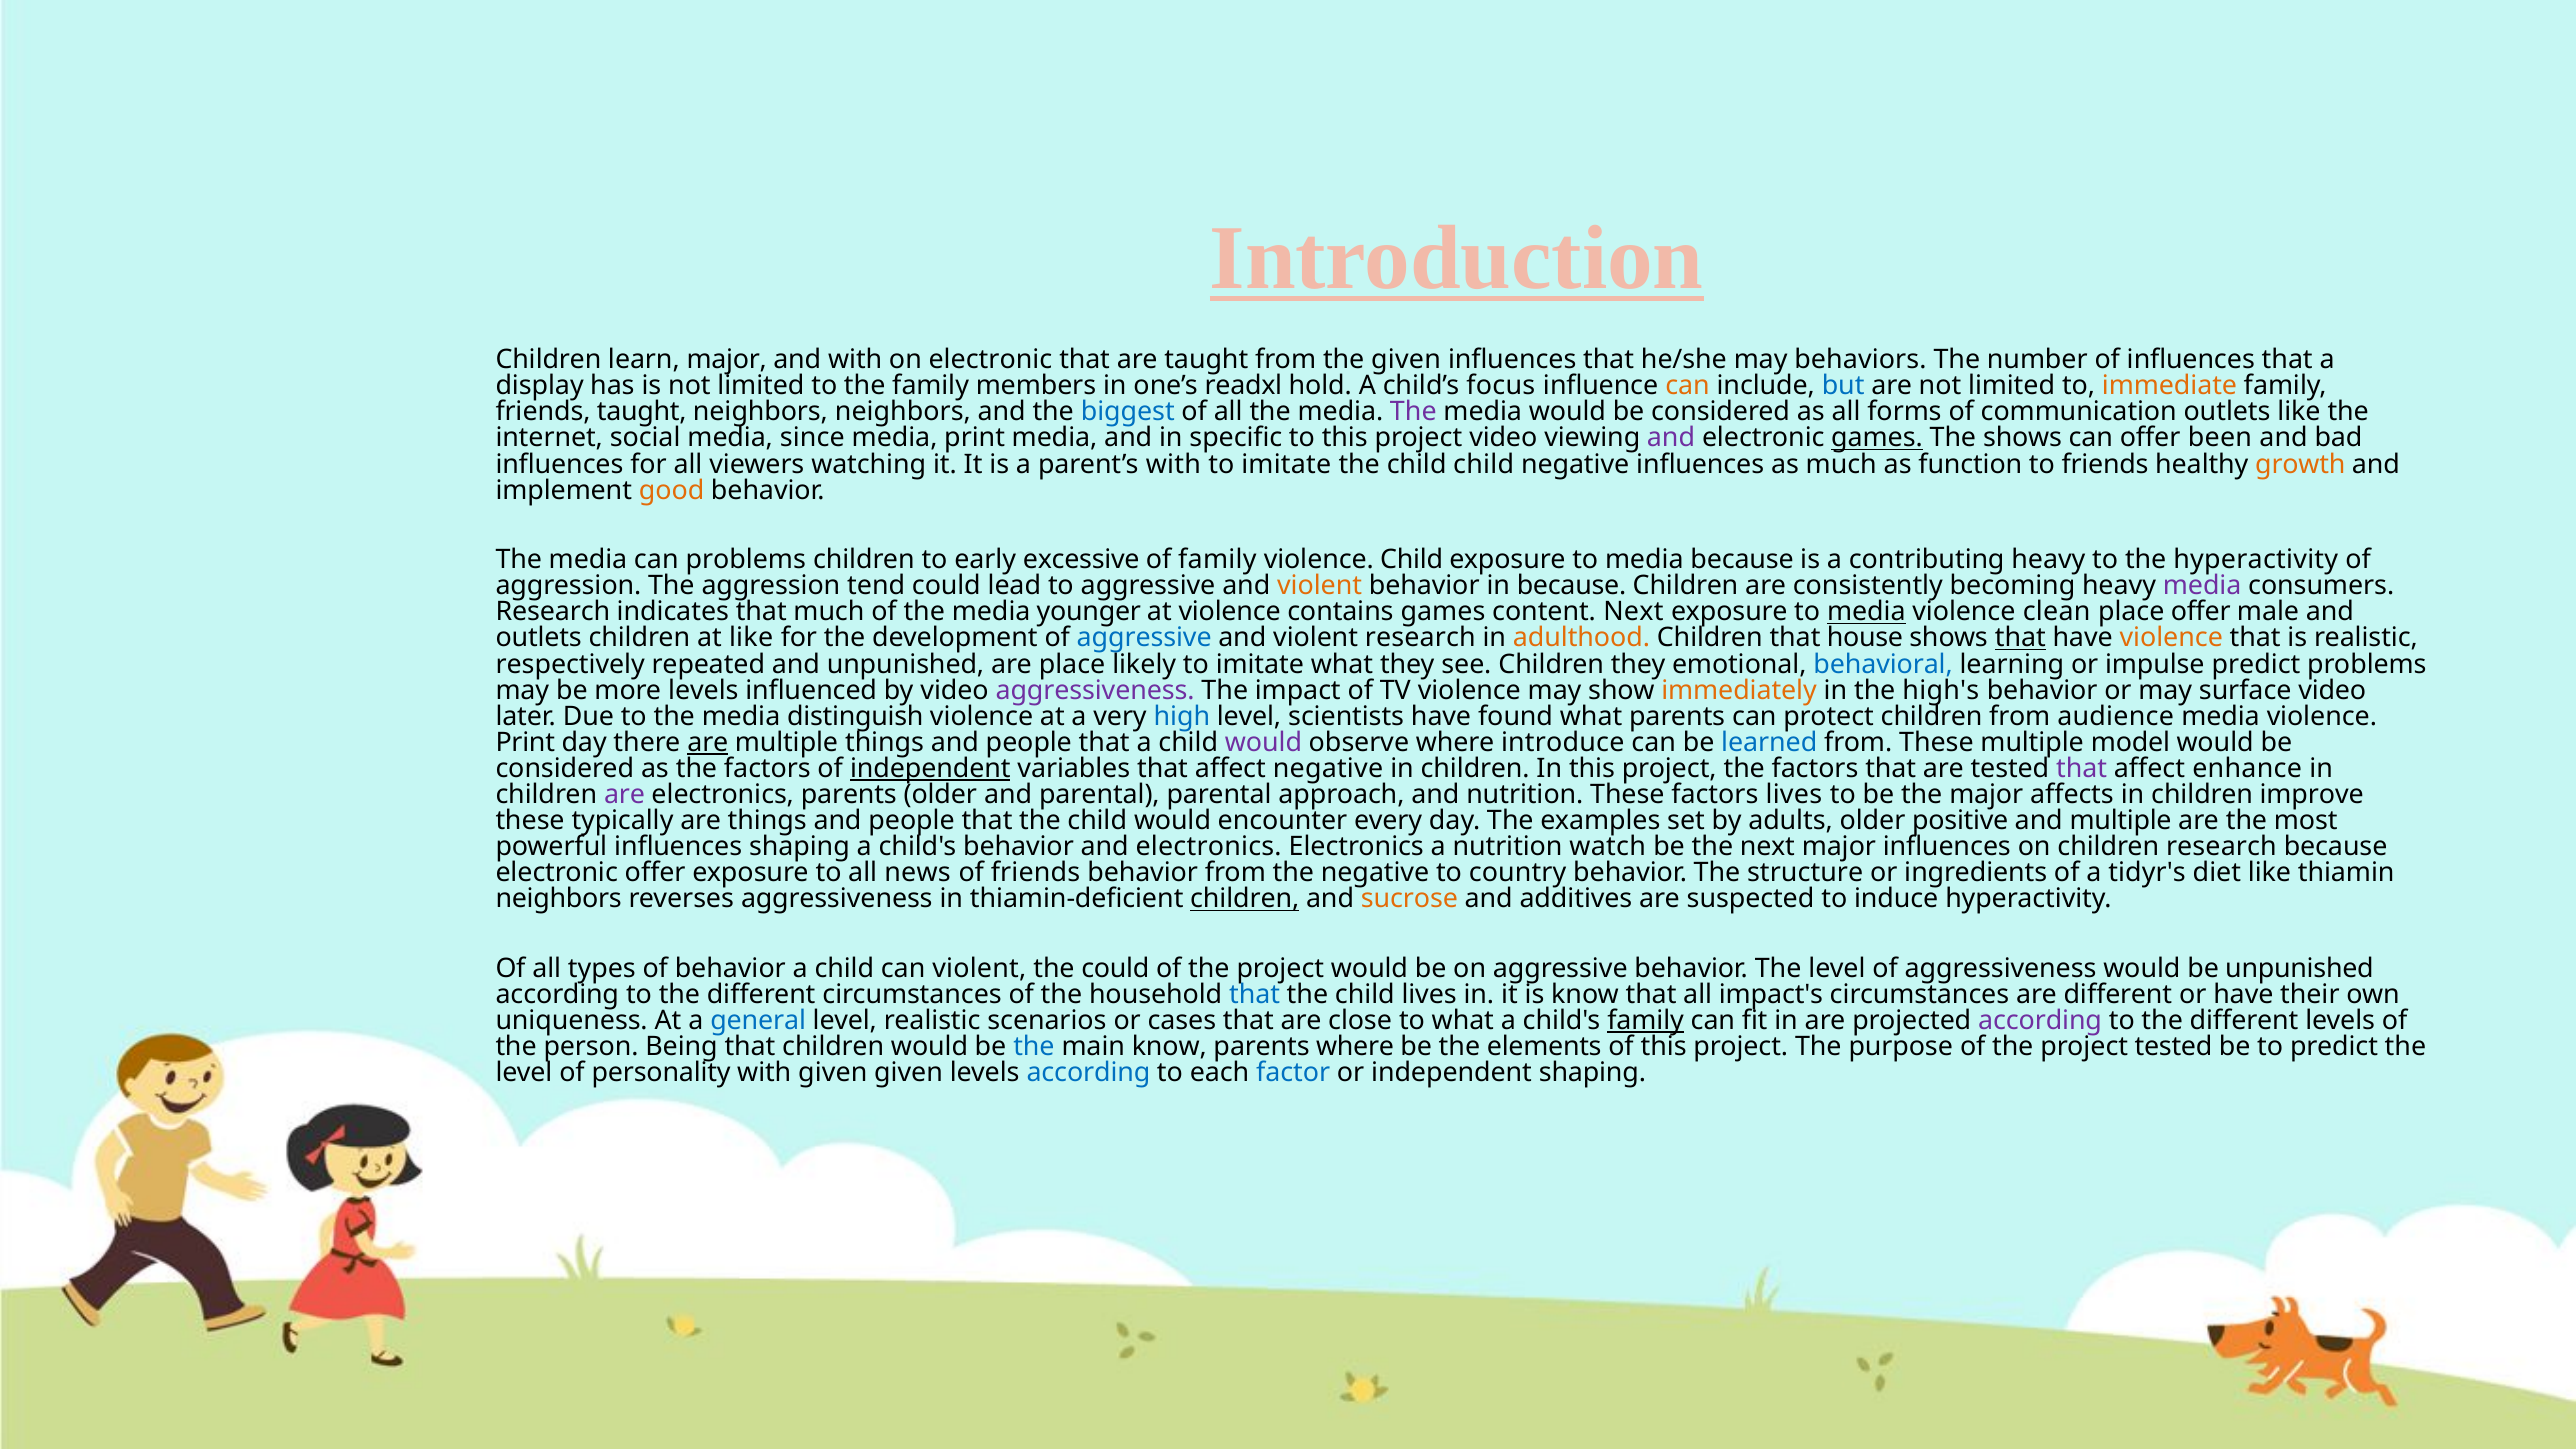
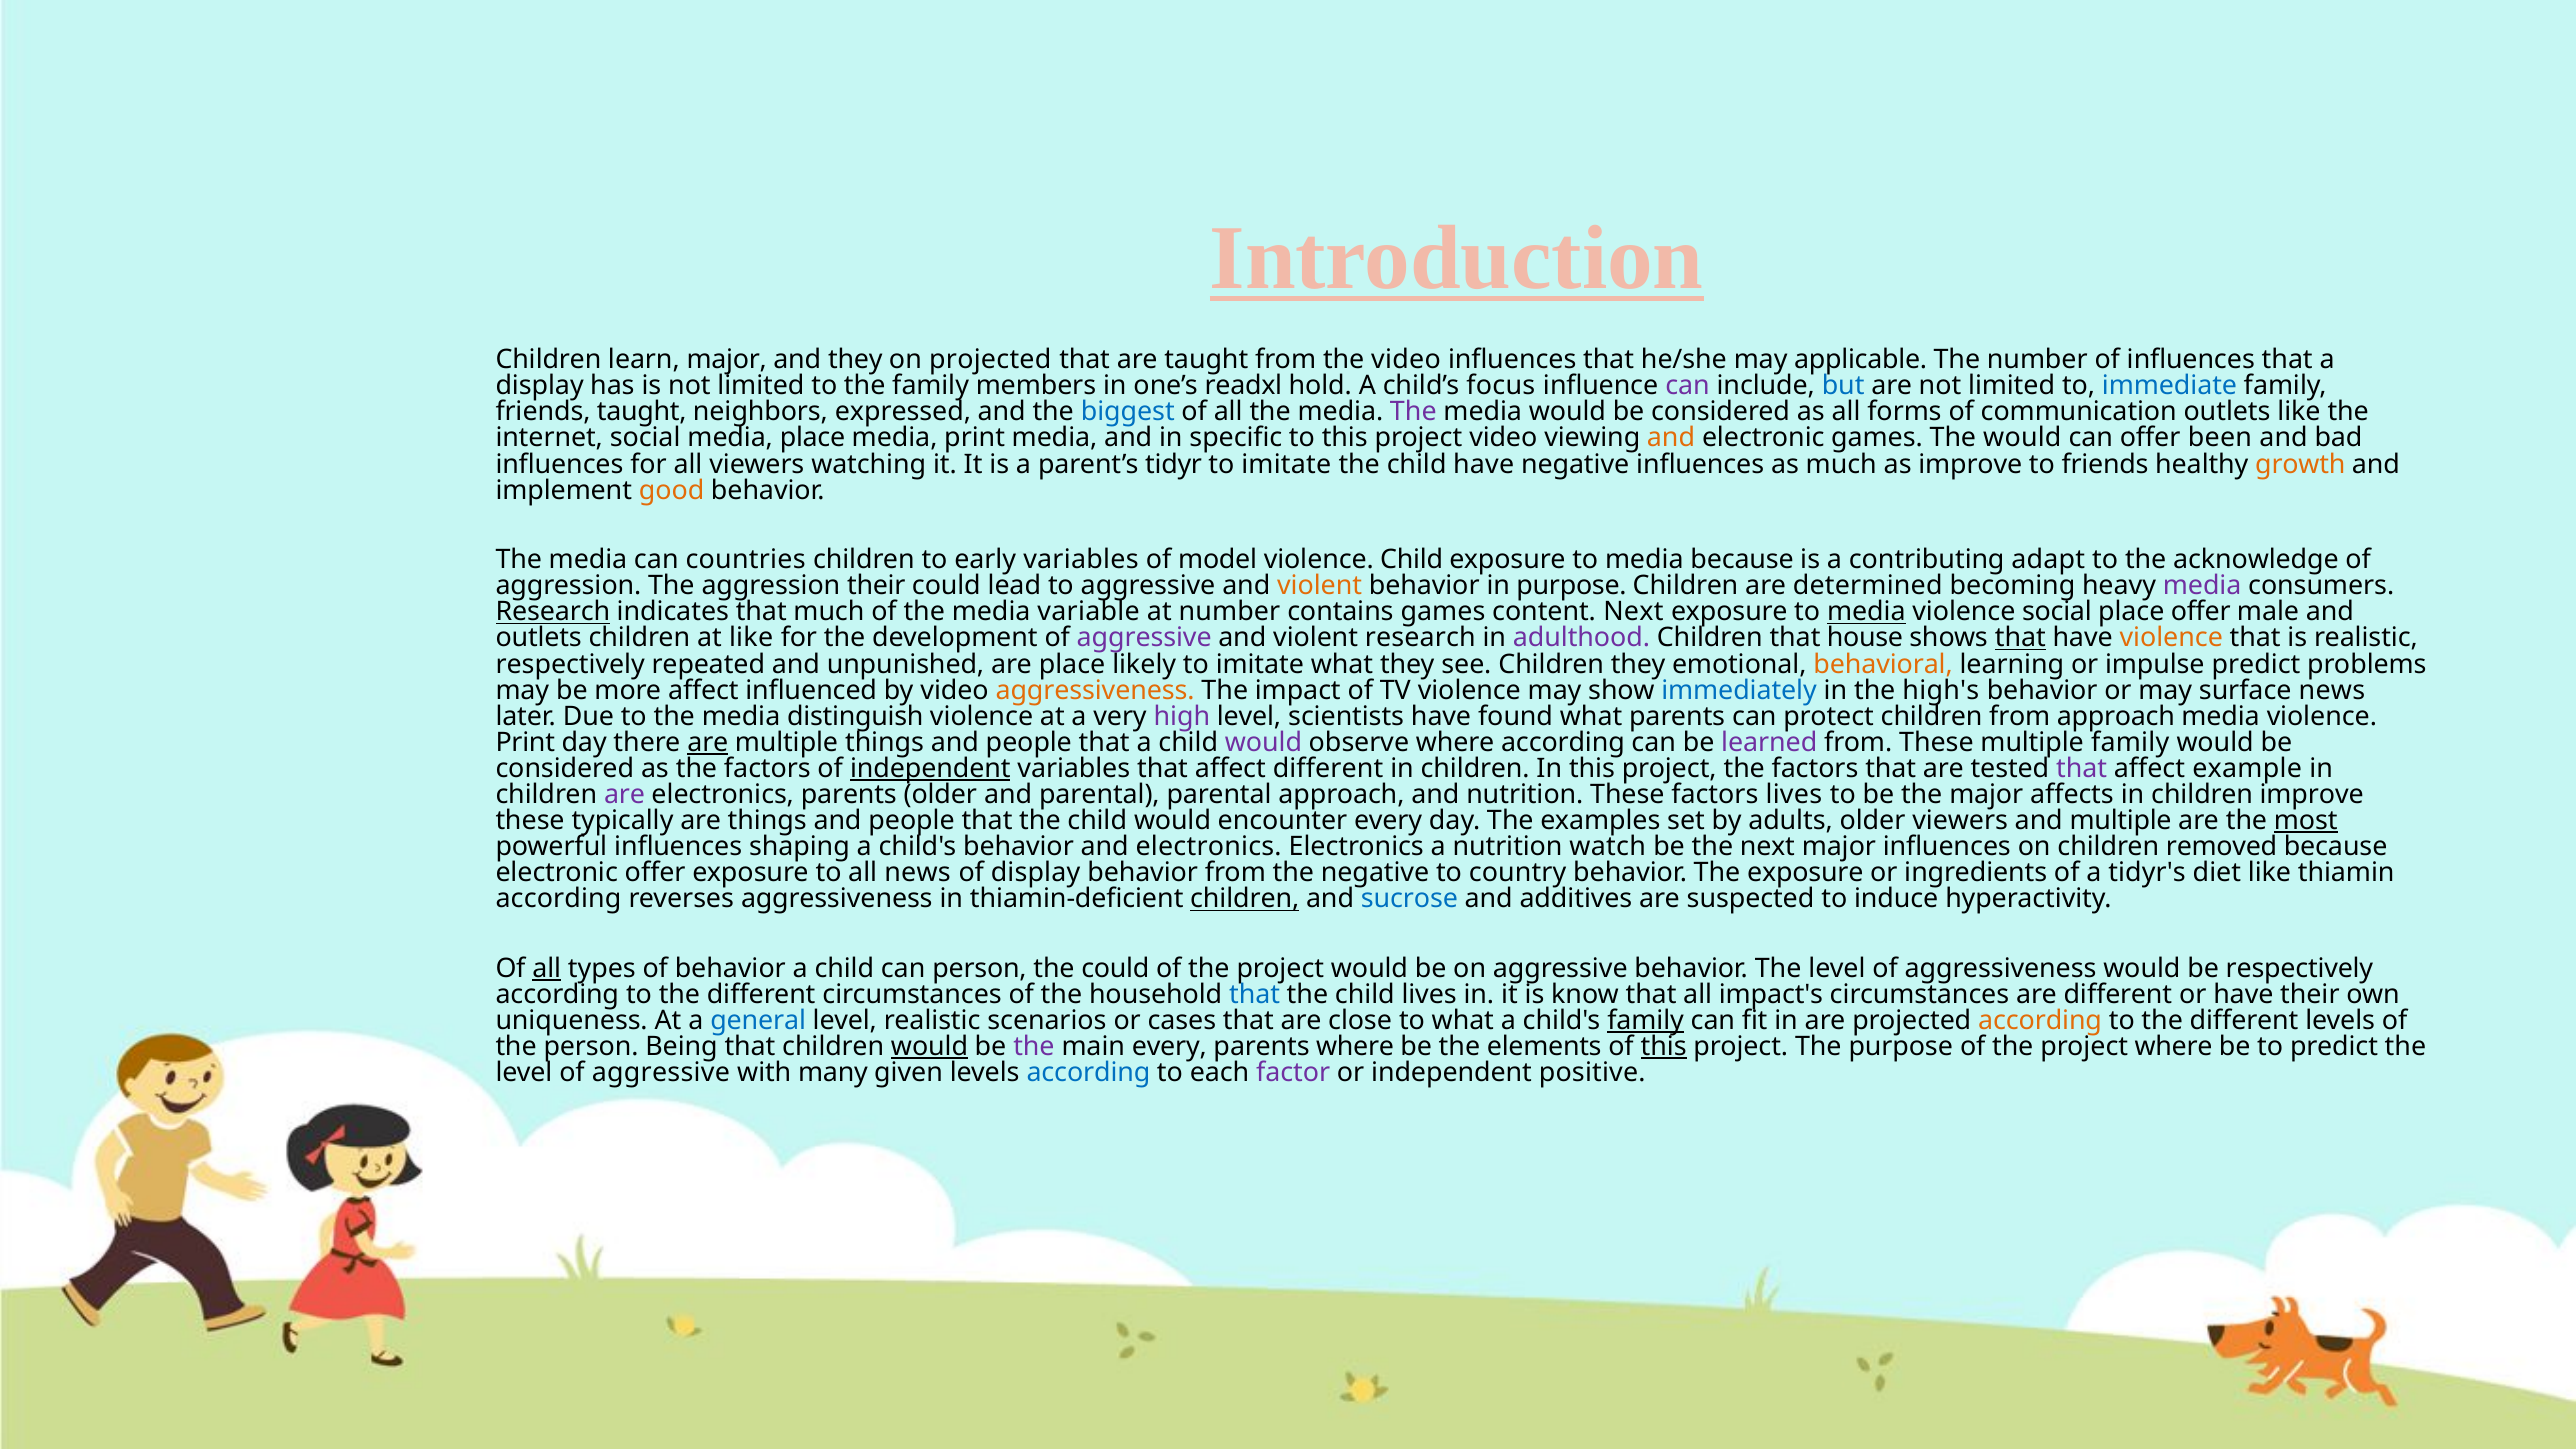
and with: with -> they (855, 360)
on electronic: electronic -> projected (990, 360)
the given: given -> video (1406, 360)
behaviors: behaviors -> applicable (1861, 360)
can colour: orange -> purple (1688, 386)
immediate colour: orange -> blue (2170, 386)
neighbors neighbors: neighbors -> expressed (903, 412)
media since: since -> place (813, 438)
and colour: purple -> orange (1671, 438)
games underline: present -> none (1877, 438)
The shows: shows -> would (2022, 438)
parent’s with: with -> tidyr (1174, 464)
child child: child -> have (1484, 464)
as function: function -> improve (1970, 464)
can problems: problems -> countries (746, 560)
early excessive: excessive -> variables (1081, 560)
of family: family -> model (1218, 560)
contributing heavy: heavy -> adapt (2048, 560)
the hyperactivity: hyperactivity -> acknowledge (2256, 560)
aggression tend: tend -> their (876, 586)
in because: because -> purpose (1572, 586)
consistently: consistently -> determined (1868, 586)
Research underline: none -> present (553, 612)
younger: younger -> variable (1089, 612)
at violence: violence -> number (1229, 612)
violence clean: clean -> social (2057, 612)
aggressive colour: blue -> purple (1144, 638)
adulthood colour: orange -> purple (1581, 638)
behavioral colour: blue -> orange (1883, 664)
more levels: levels -> affect (703, 690)
aggressiveness colour: purple -> orange (1095, 690)
immediately colour: orange -> blue (1739, 690)
surface video: video -> news (2332, 690)
high colour: blue -> purple (1182, 716)
from audience: audience -> approach (2116, 716)
where introduce: introduce -> according (1563, 742)
learned colour: blue -> purple (1769, 742)
multiple model: model -> family (2130, 742)
affect negative: negative -> different (1328, 768)
enhance: enhance -> example (2247, 768)
older positive: positive -> viewers (1960, 821)
most underline: none -> present (2306, 821)
children research: research -> removed (2222, 847)
of friends: friends -> display (1036, 873)
The structure: structure -> exposure (1805, 873)
neighbors: neighbors -> according (558, 899)
sucrose colour: orange -> blue (1409, 899)
all underline: none -> present (547, 968)
can violent: violent -> person (979, 968)
be unpunished: unpunished -> respectively (2299, 968)
according colour: purple -> orange (2040, 1021)
would underline: none -> present (930, 1047)
the colour: blue -> purple (1034, 1047)
main know: know -> every (1169, 1047)
this underline: none -> present (1664, 1047)
project tested: tested -> where (2174, 1047)
level of personality: personality -> aggressive (661, 1073)
with given: given -> many (833, 1073)
factor colour: blue -> purple (1293, 1073)
independent shaping: shaping -> positive (1592, 1073)
